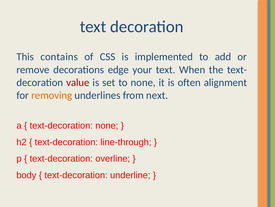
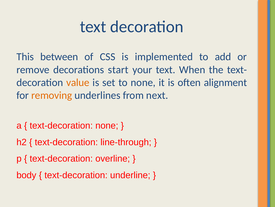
contains: contains -> between (59, 57)
edge: edge -> start (118, 69)
value colour: red -> orange (78, 82)
